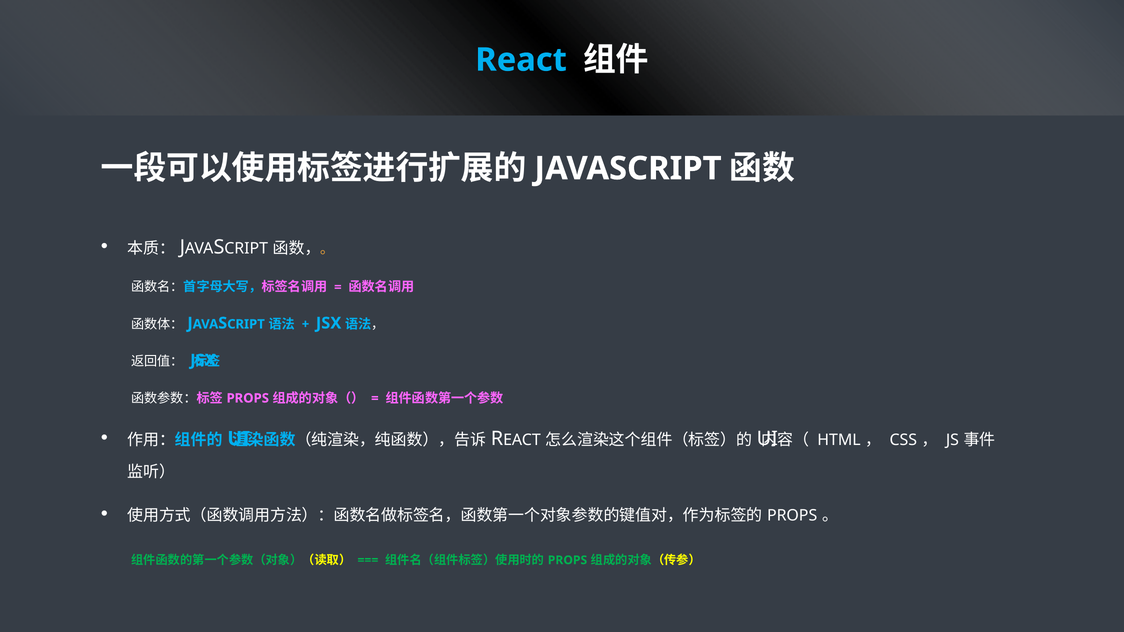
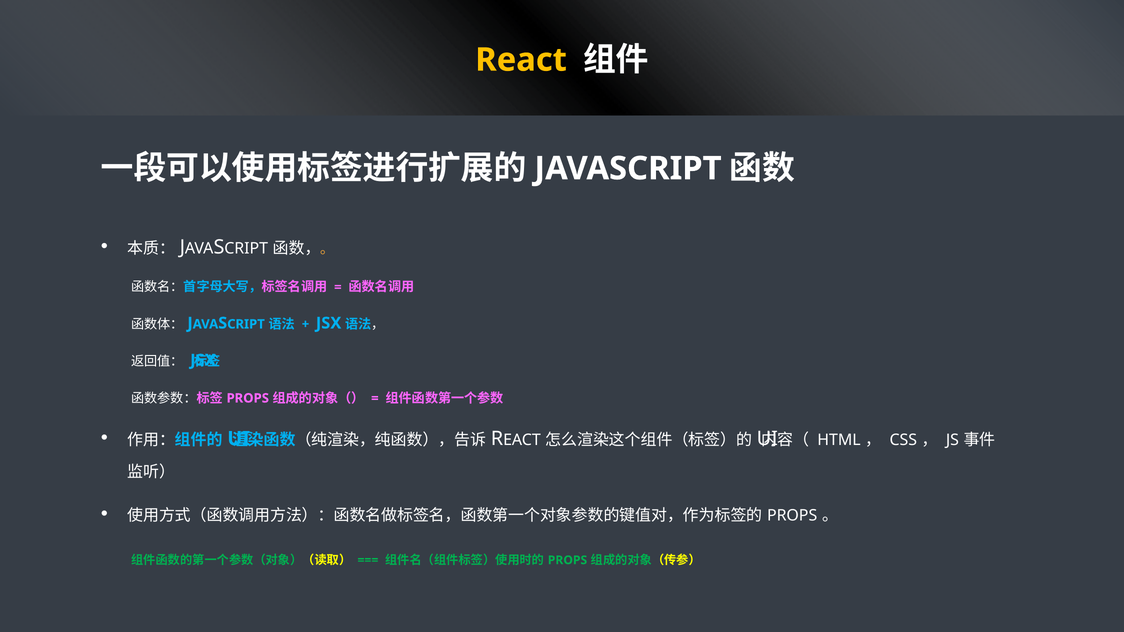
React colour: light blue -> yellow (521, 60)
